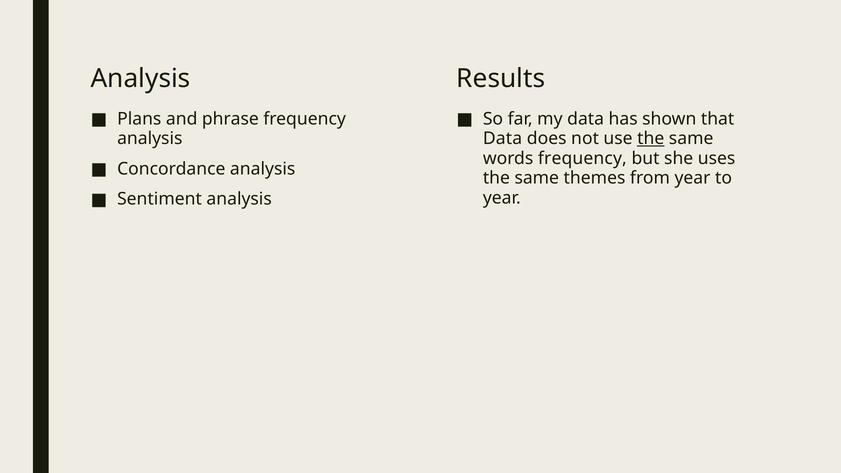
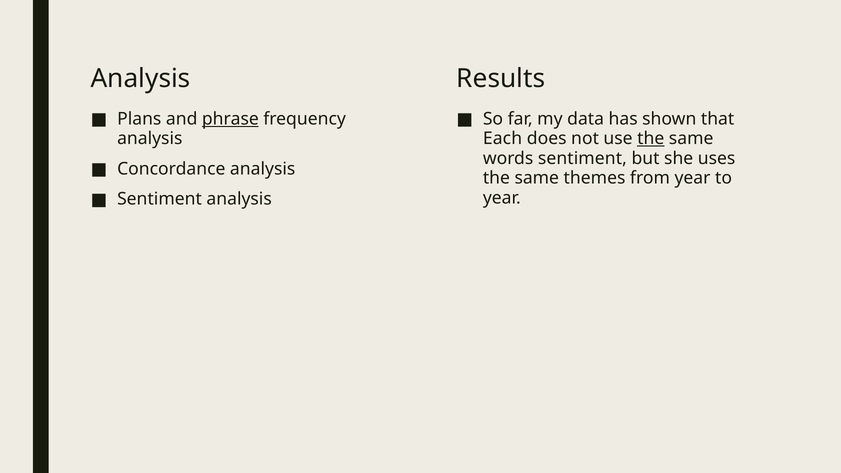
phrase underline: none -> present (230, 119)
Data: Data -> Each (502, 139)
words frequency: frequency -> sentiment (582, 158)
